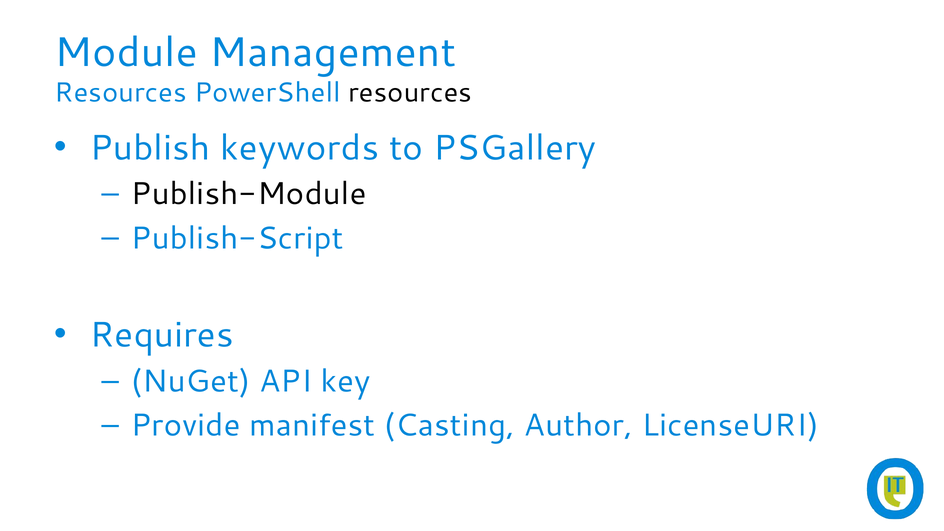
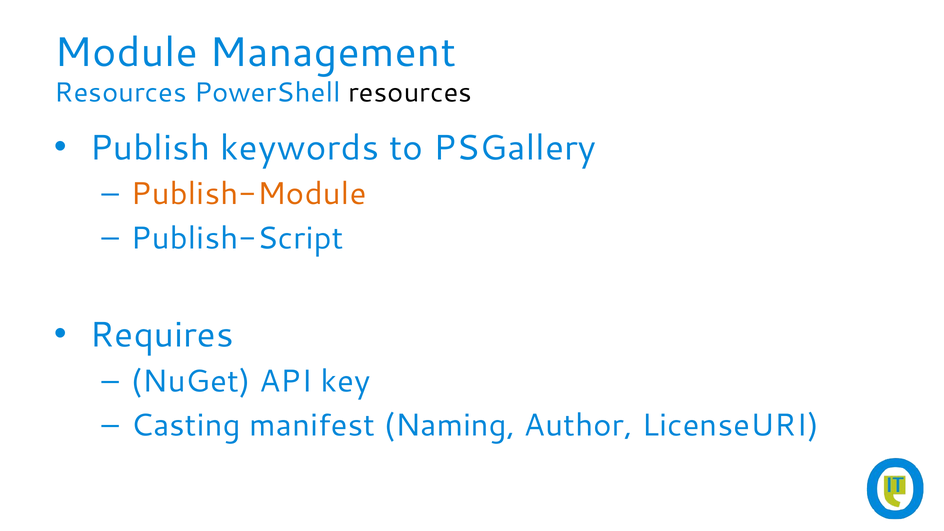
Publish-Module colour: black -> orange (249, 194)
Provide: Provide -> Casting (186, 425)
Casting: Casting -> Naming (450, 425)
